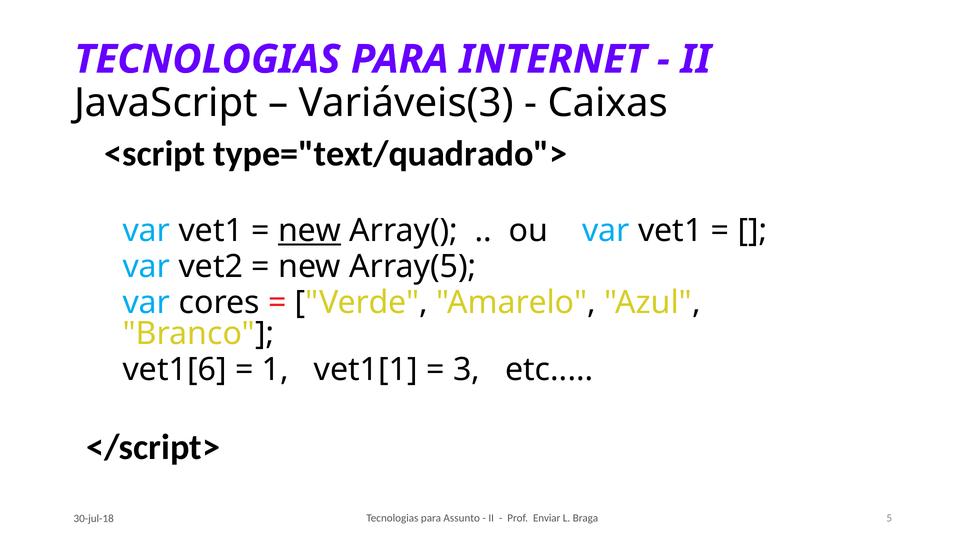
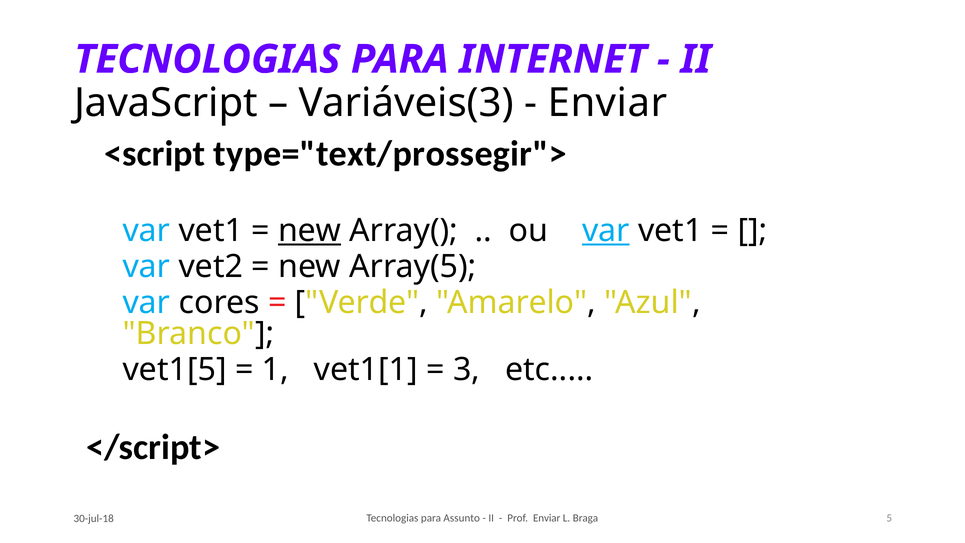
Caixas: Caixas -> Enviar (608, 103)
type="text/quadrado">: type="text/quadrado"> -> type="text/prossegir"> (390, 154)
var underline: none -> present (606, 231)
vet1[6: vet1[6 -> vet1[5 (175, 369)
